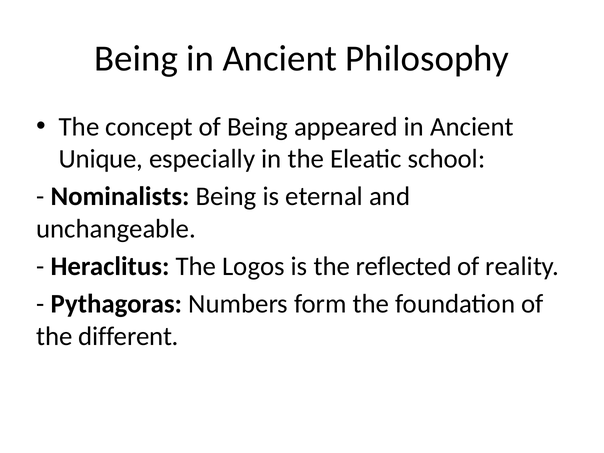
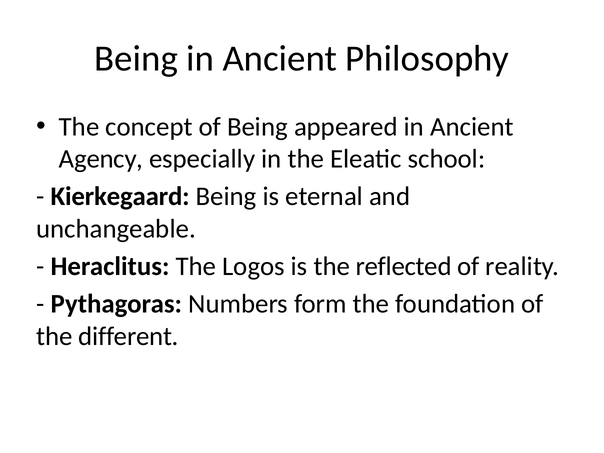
Unique: Unique -> Agency (101, 159)
Nominalists: Nominalists -> Kierkegaard (120, 197)
